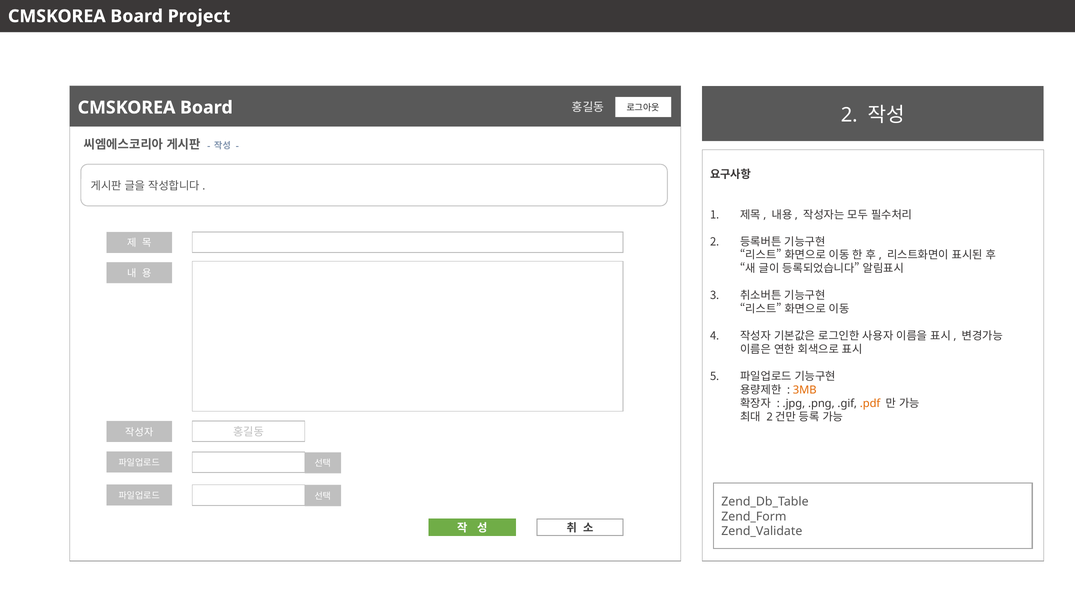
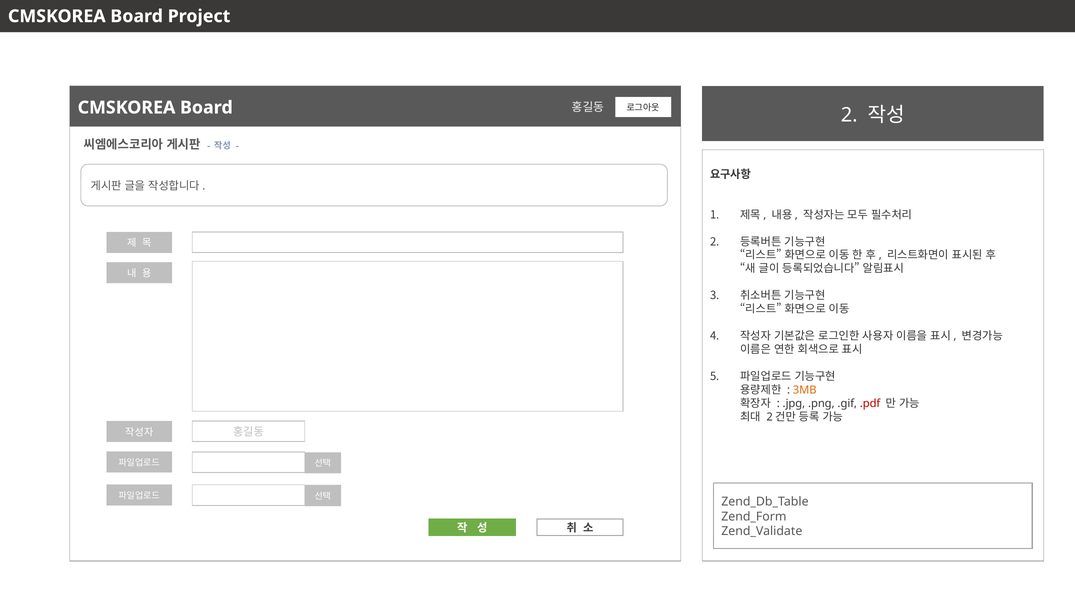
.pdf colour: orange -> red (870, 403)
